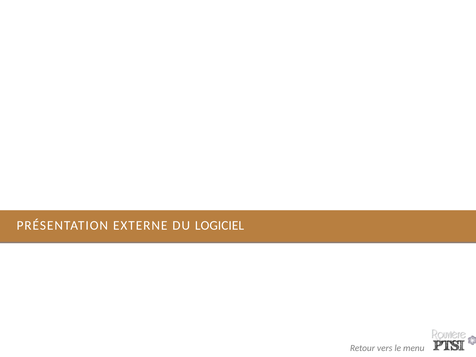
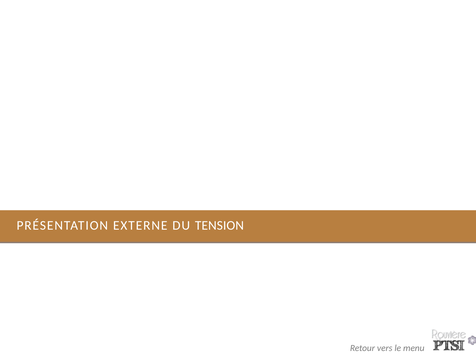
LOGICIEL: LOGICIEL -> TENSION (219, 225)
